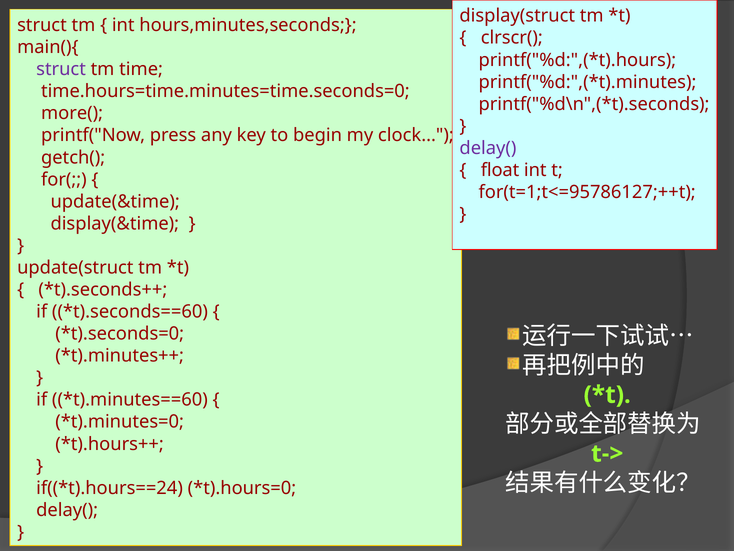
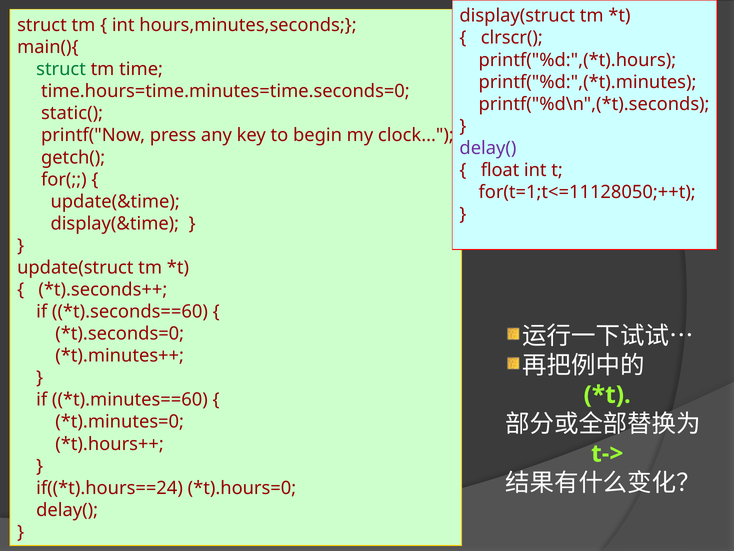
struct colour: purple -> green (61, 69)
more(: more( -> static( (72, 113)
for(t=1;t<=95786127;++t: for(t=1;t<=95786127;++t -> for(t=1;t<=11128050;++t (587, 192)
